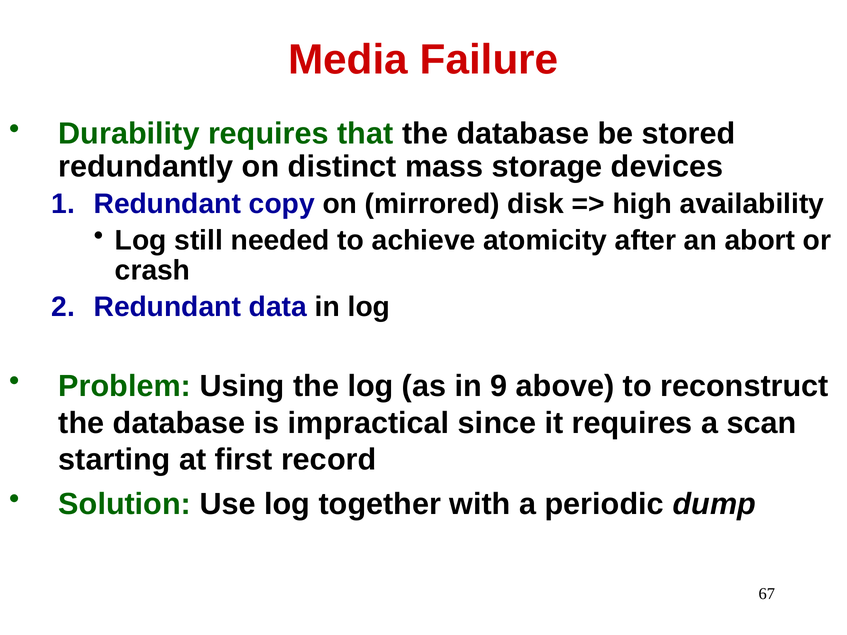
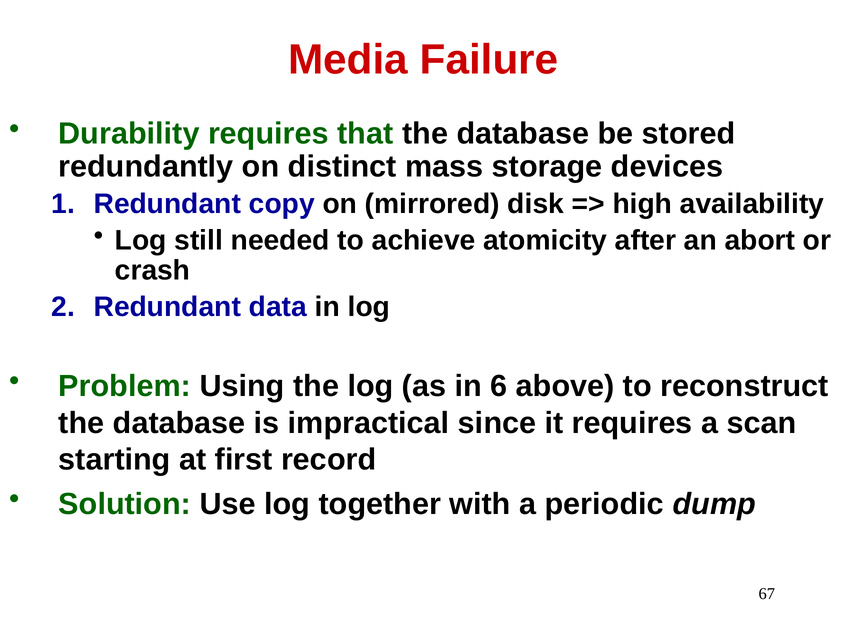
9: 9 -> 6 (499, 387)
